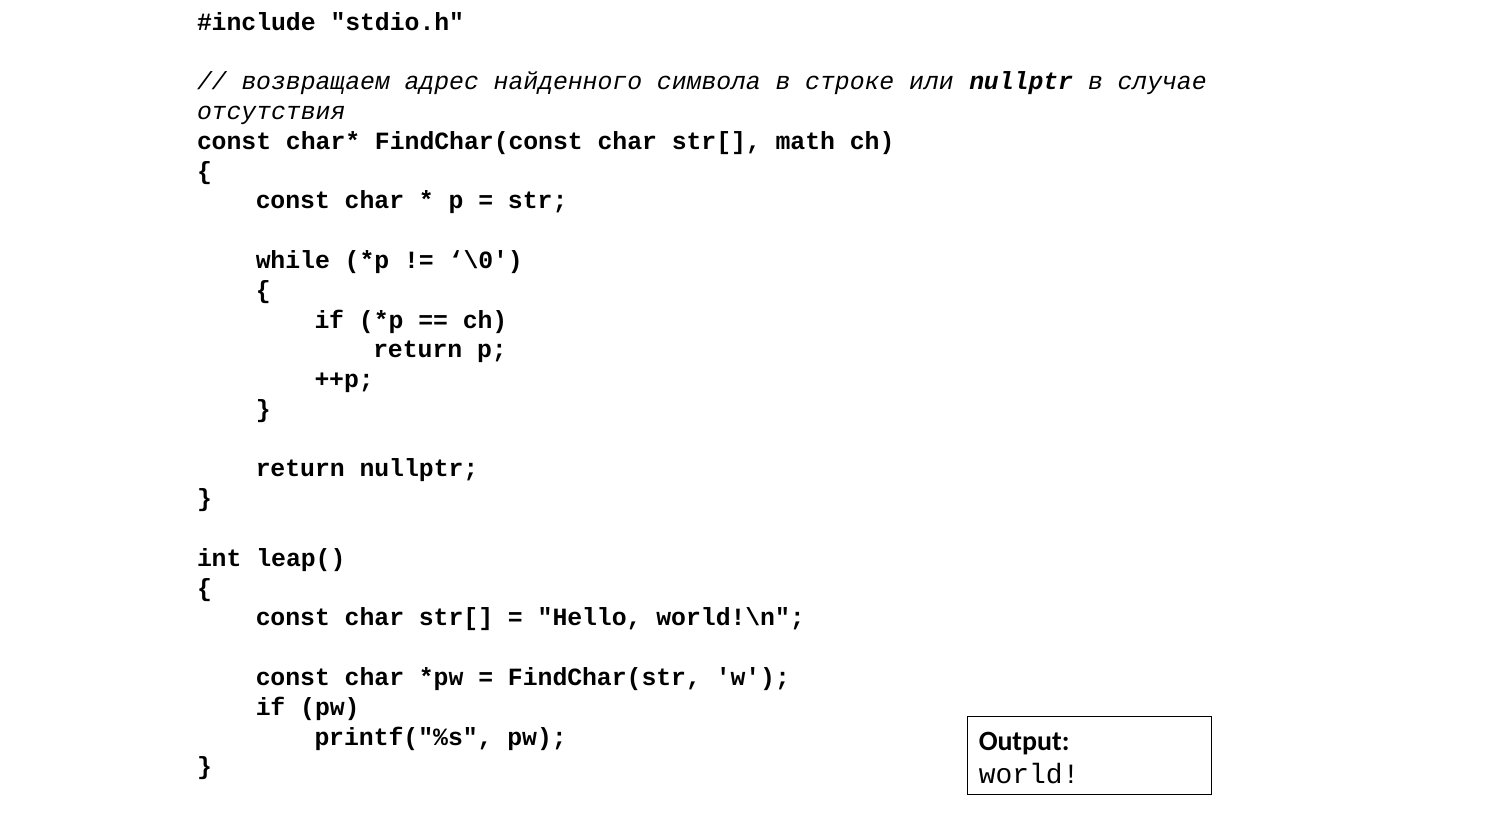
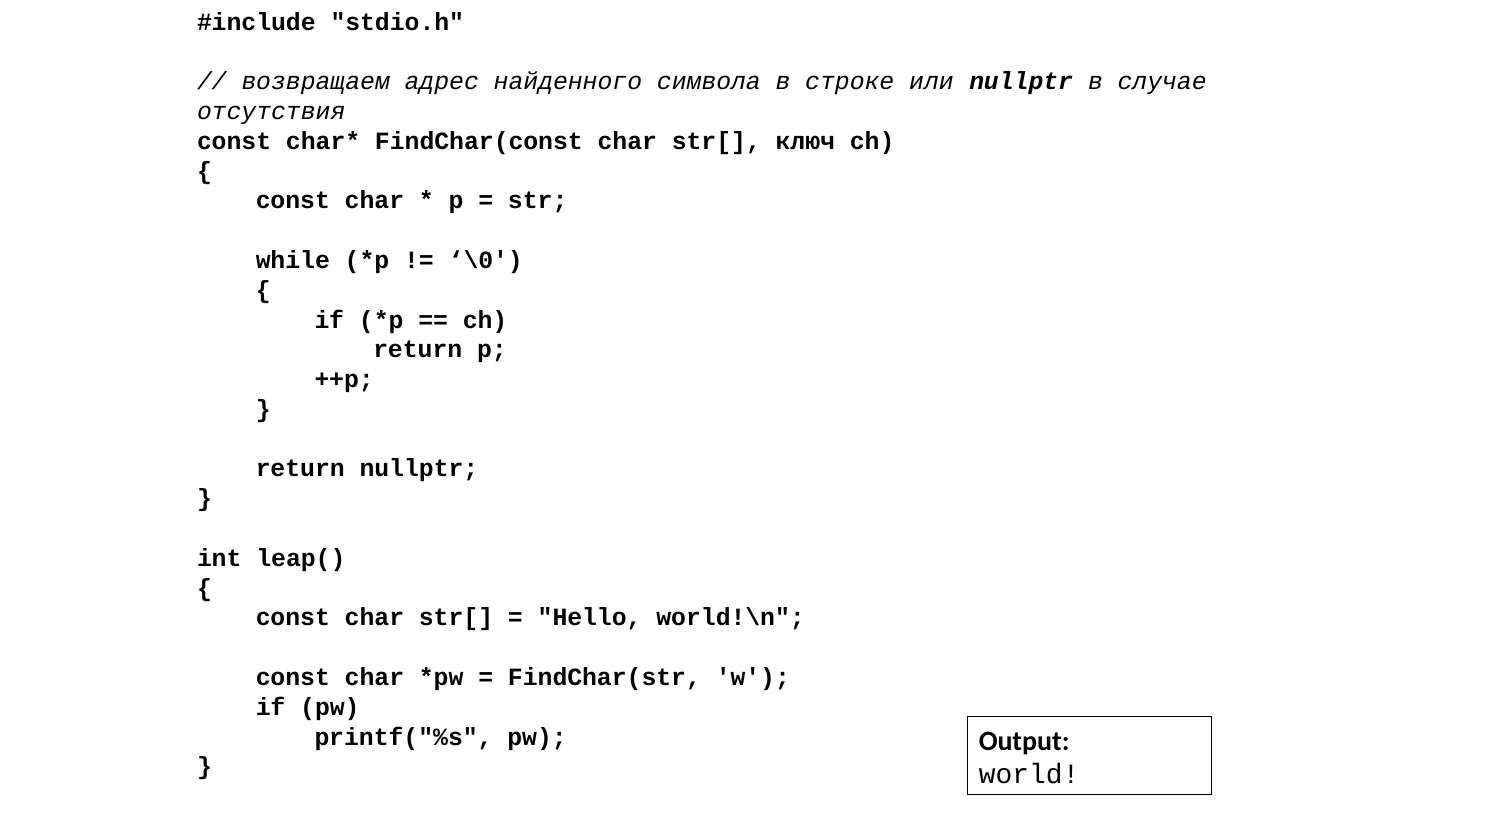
math: math -> ключ (805, 141)
